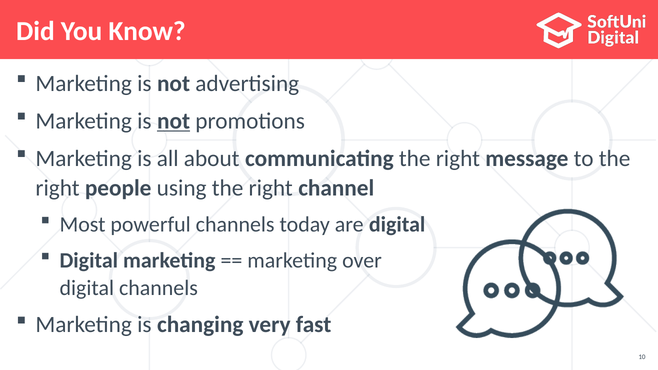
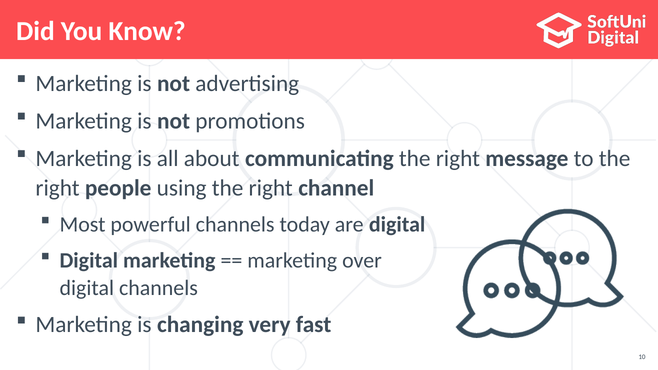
not underline: present -> none (174, 121)
